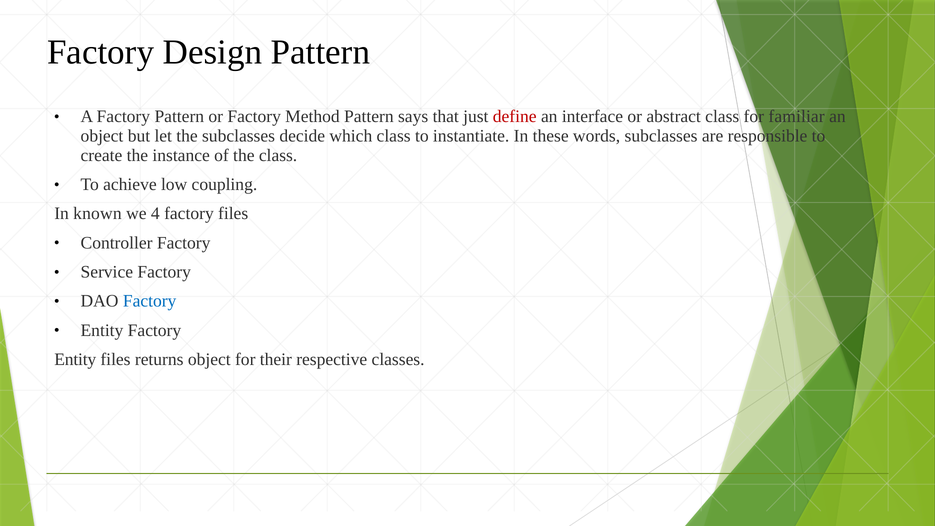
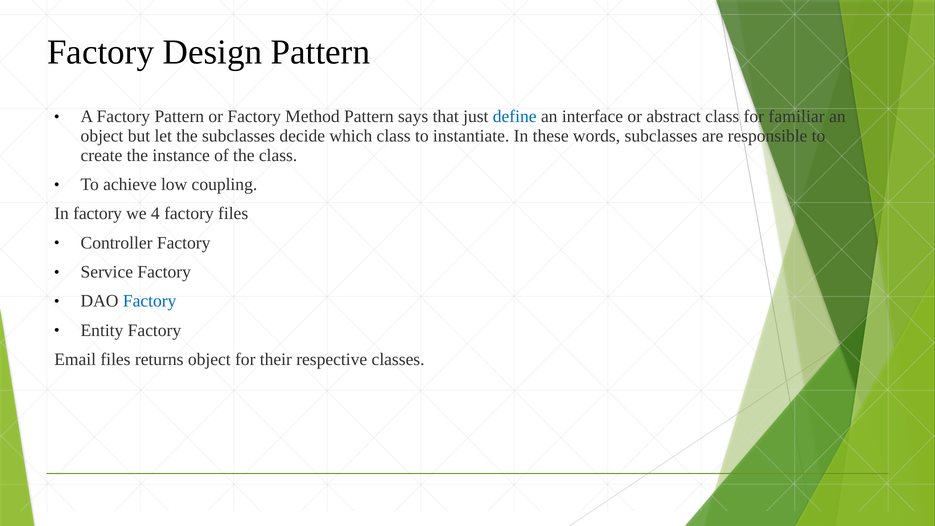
define colour: red -> blue (515, 116)
In known: known -> factory (98, 214)
Entity: Entity -> Email (75, 359)
